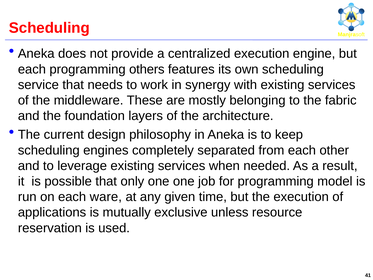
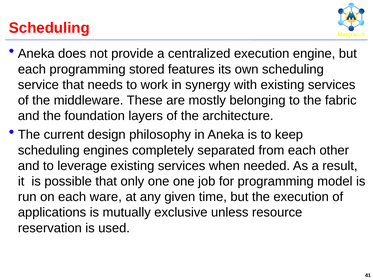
others: others -> stored (147, 69)
